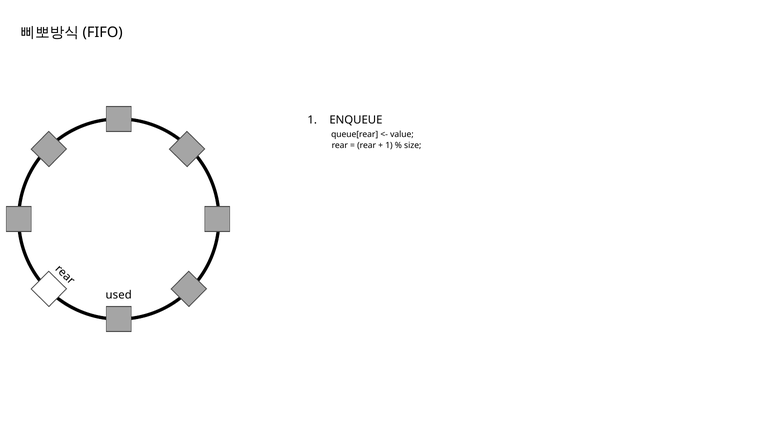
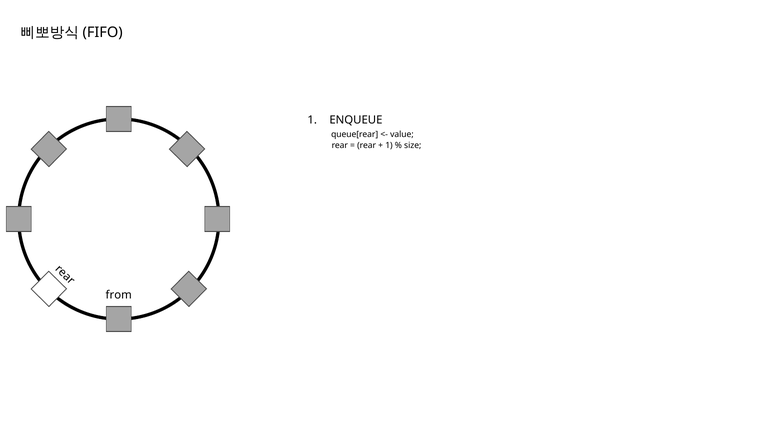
used: used -> from (119, 295)
